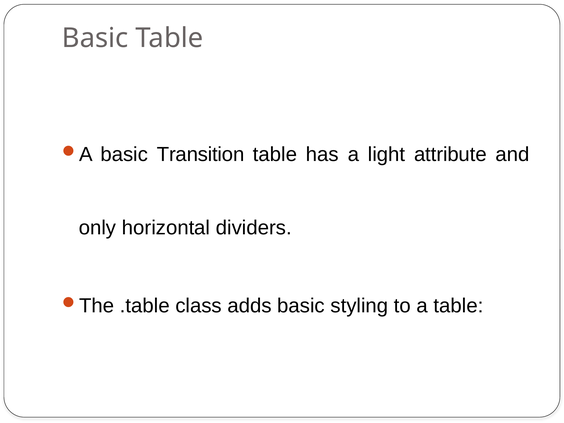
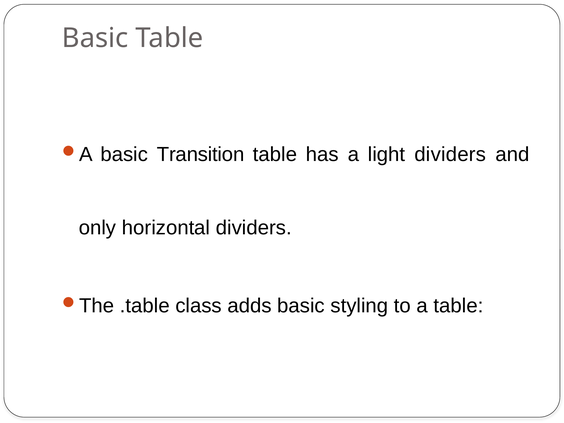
light attribute: attribute -> dividers (450, 155)
